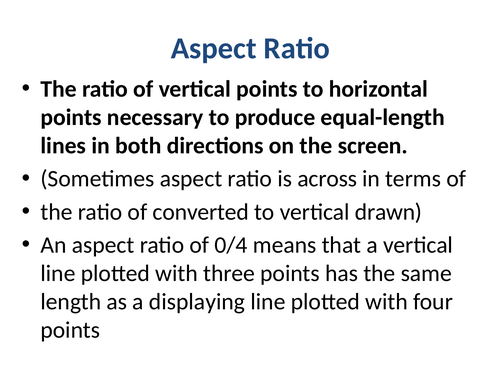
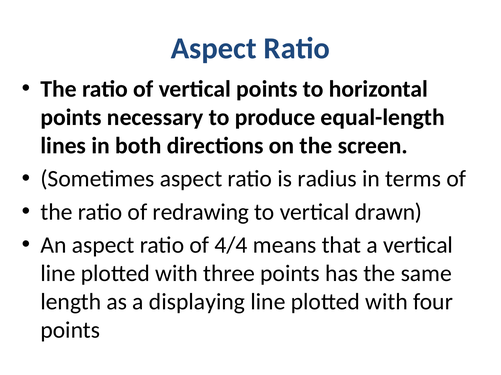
across: across -> radius (327, 179)
converted: converted -> redrawing (201, 212)
0/4: 0/4 -> 4/4 (231, 245)
